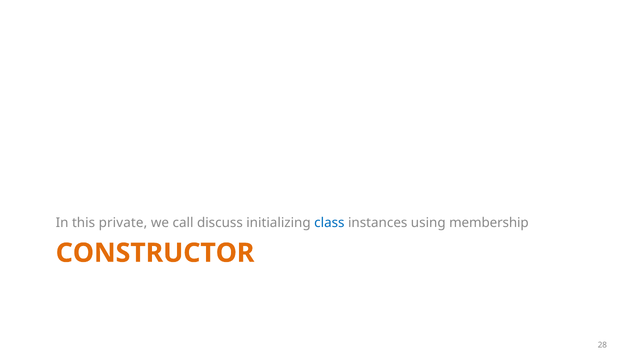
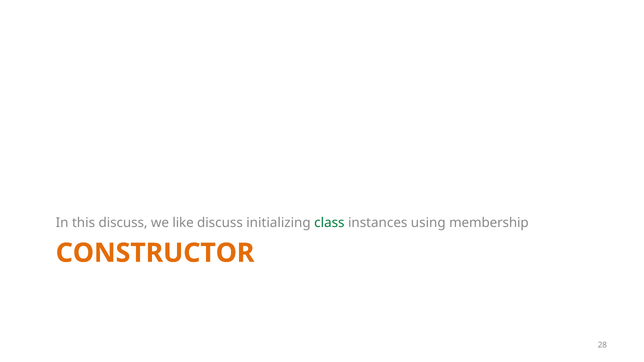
this private: private -> discuss (123, 223)
call: call -> like (183, 223)
class colour: blue -> green (329, 223)
